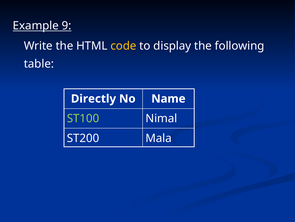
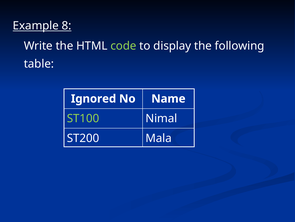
9: 9 -> 8 (67, 26)
code colour: yellow -> light green (123, 46)
Directly: Directly -> Ignored (94, 98)
